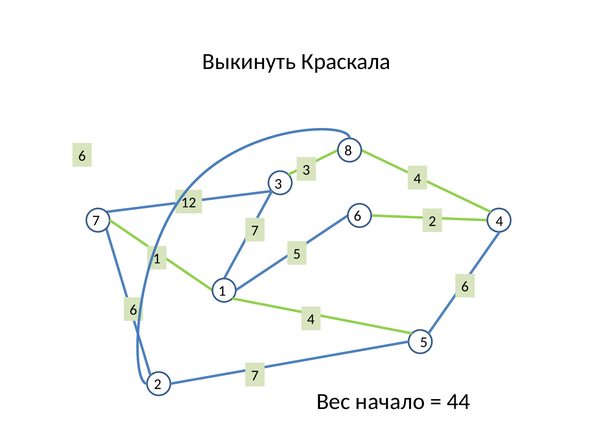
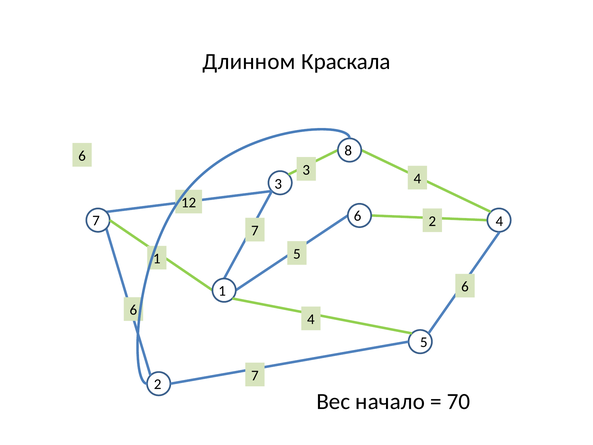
Выкинуть: Выкинуть -> Длинном (249, 61)
44: 44 -> 70 (459, 401)
